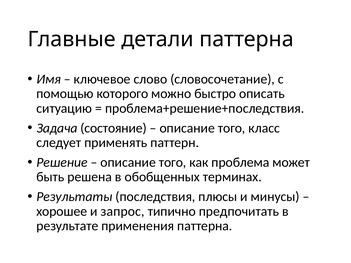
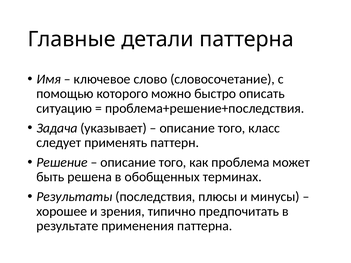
состояние: состояние -> указывает (114, 128)
запрос: запрос -> зрения (123, 211)
